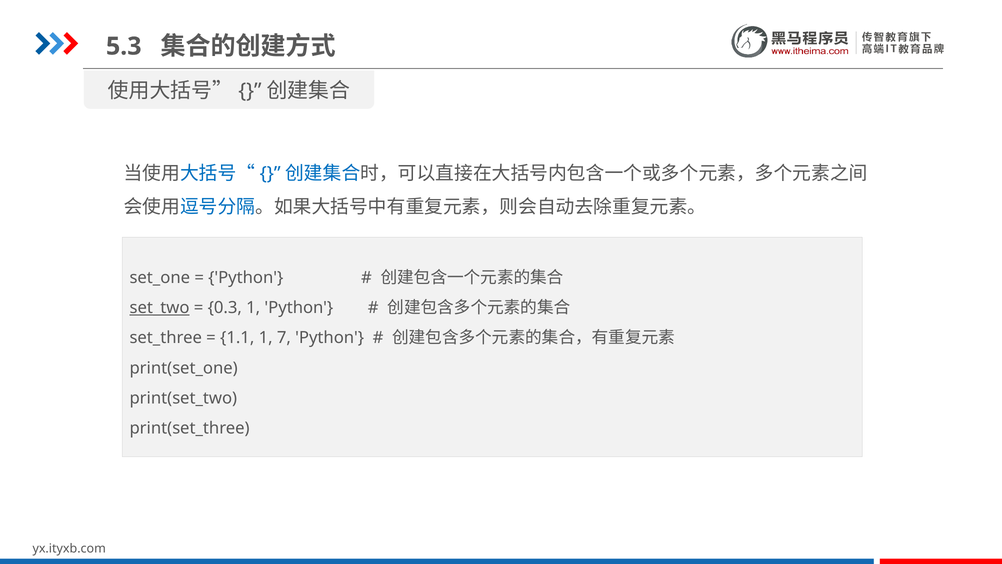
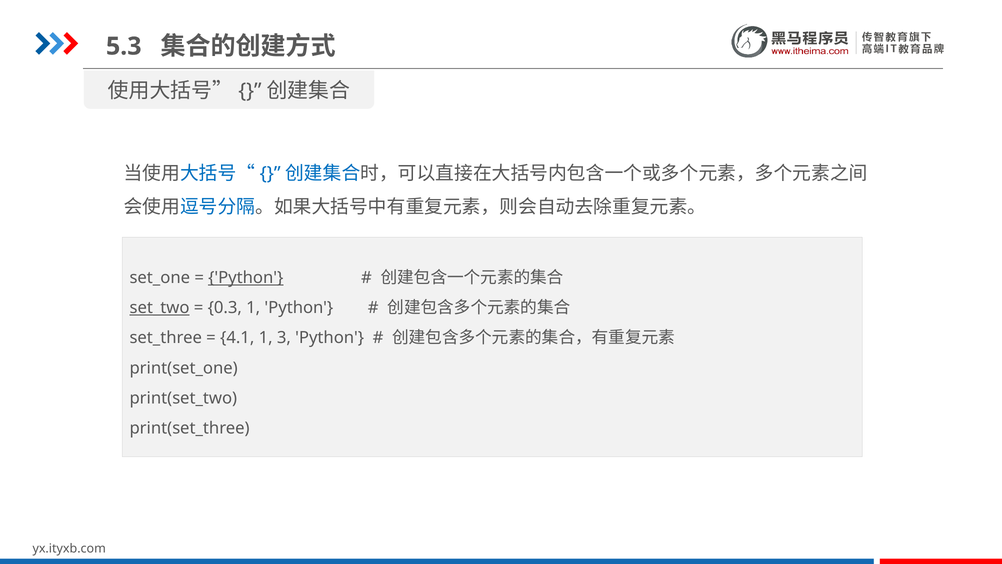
Python underline: none -> present (246, 278)
1.1: 1.1 -> 4.1 (237, 338)
7: 7 -> 3 (284, 338)
